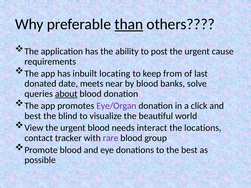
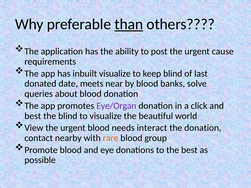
inbuilt locating: locating -> visualize (115, 74)
keep from: from -> blind (173, 74)
about underline: present -> none (66, 94)
the locations: locations -> donation (203, 128)
tracker: tracker -> nearby (68, 138)
rare colour: purple -> orange (111, 138)
